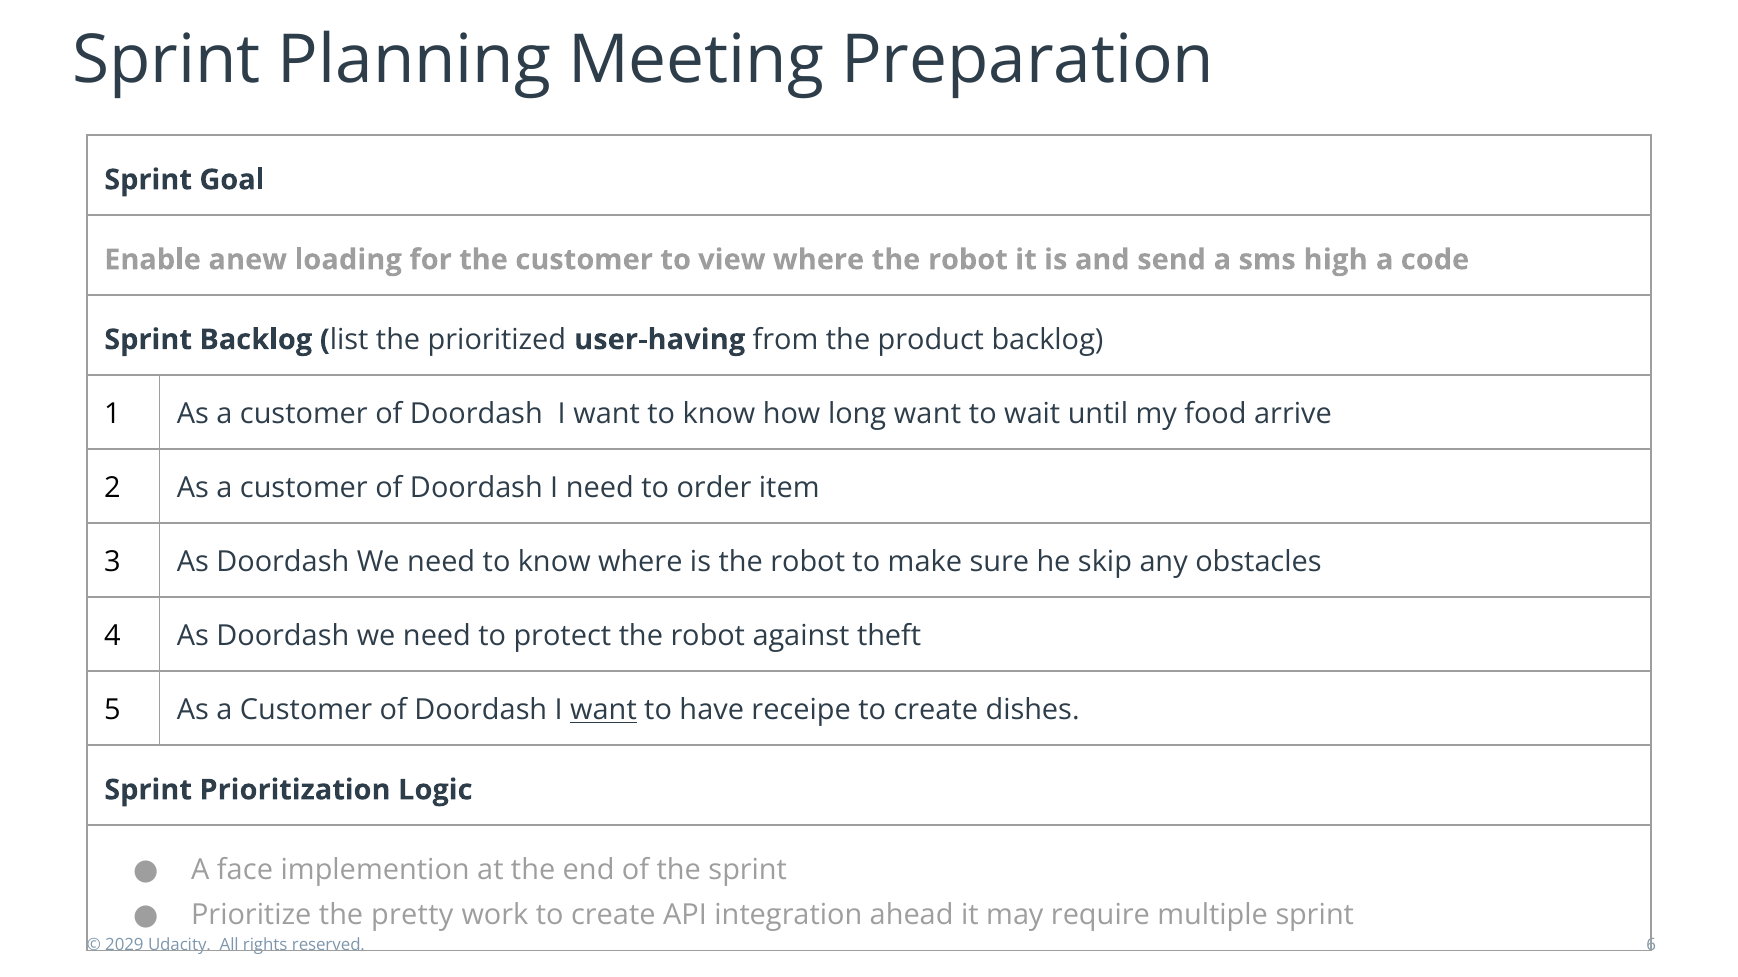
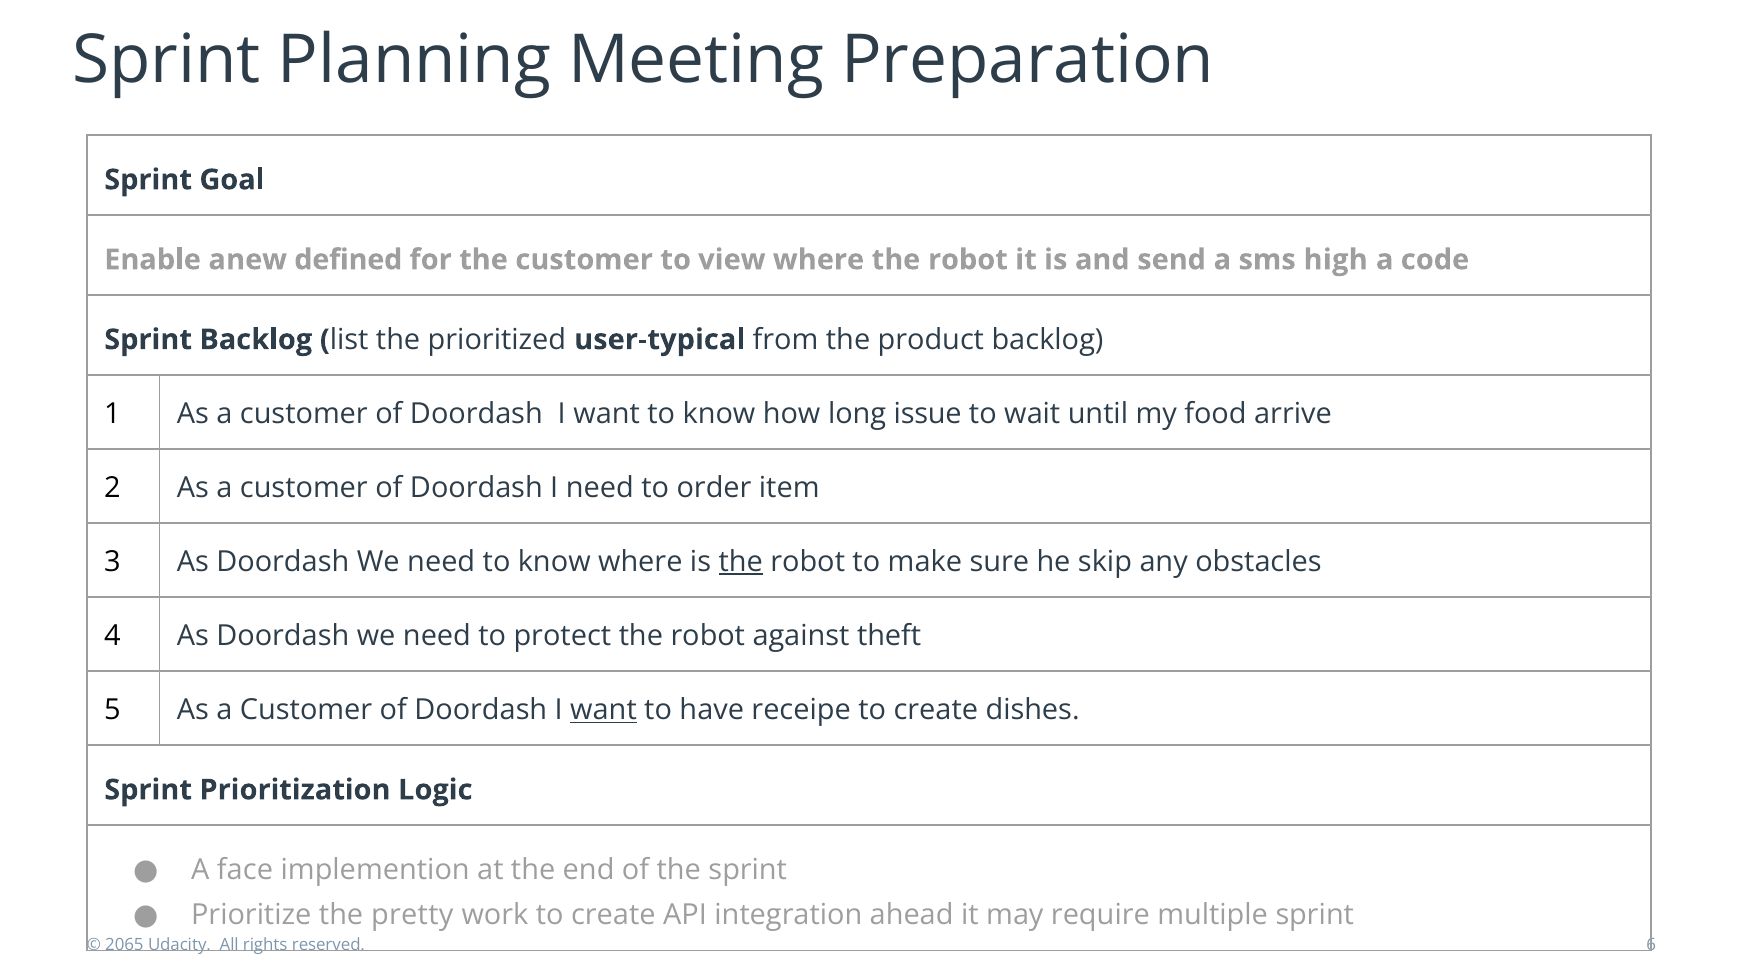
loading: loading -> defined (348, 260)
user-having: user-having -> user-typical (660, 340)
long want: want -> issue (928, 414)
the underline: none -> present (741, 562)
2029: 2029 -> 2065 (124, 946)
